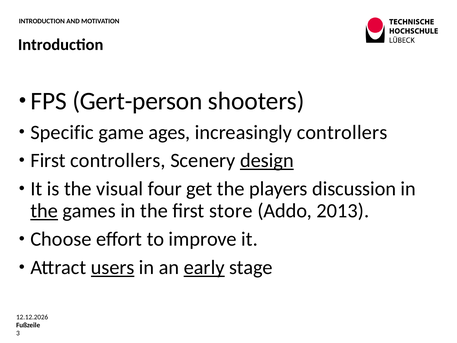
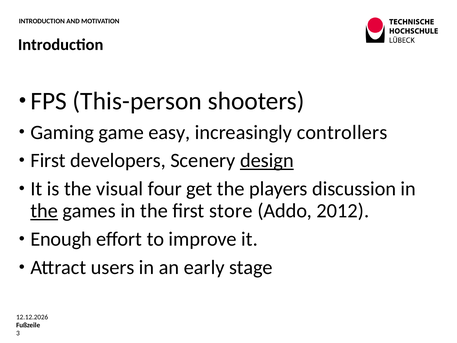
Gert-person: Gert-person -> This-person (137, 101)
Specific: Specific -> Gaming (62, 132)
ages: ages -> easy (169, 132)
First controllers: controllers -> developers (118, 160)
2013: 2013 -> 2012 (343, 211)
Choose: Choose -> Enough (61, 239)
users underline: present -> none (113, 267)
early underline: present -> none (204, 267)
